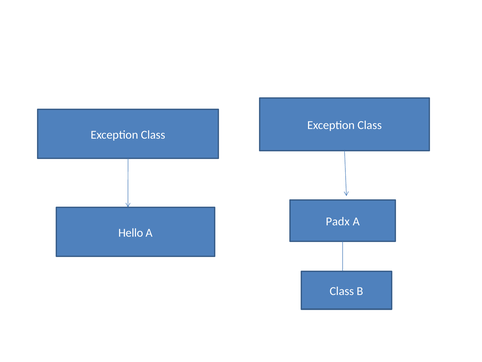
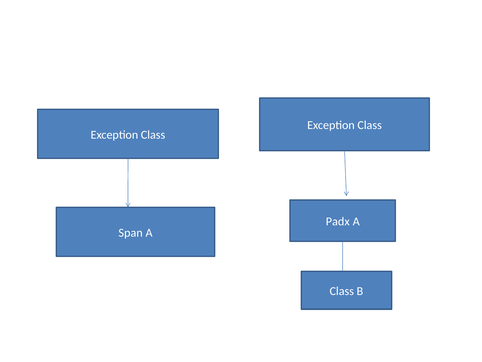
Hello: Hello -> Span (131, 232)
